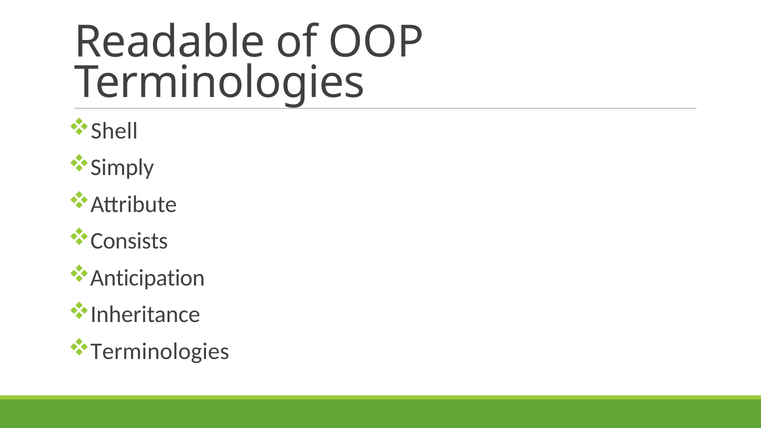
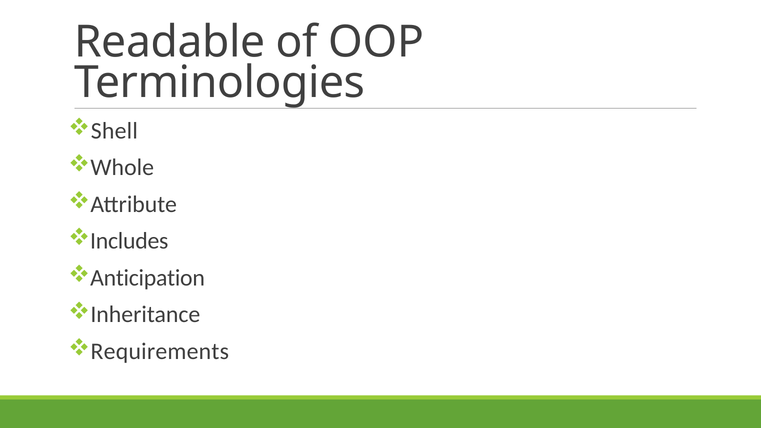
Simply: Simply -> Whole (122, 168)
Consists: Consists -> Includes (129, 241)
Terminologies: Terminologies -> Requirements (160, 351)
